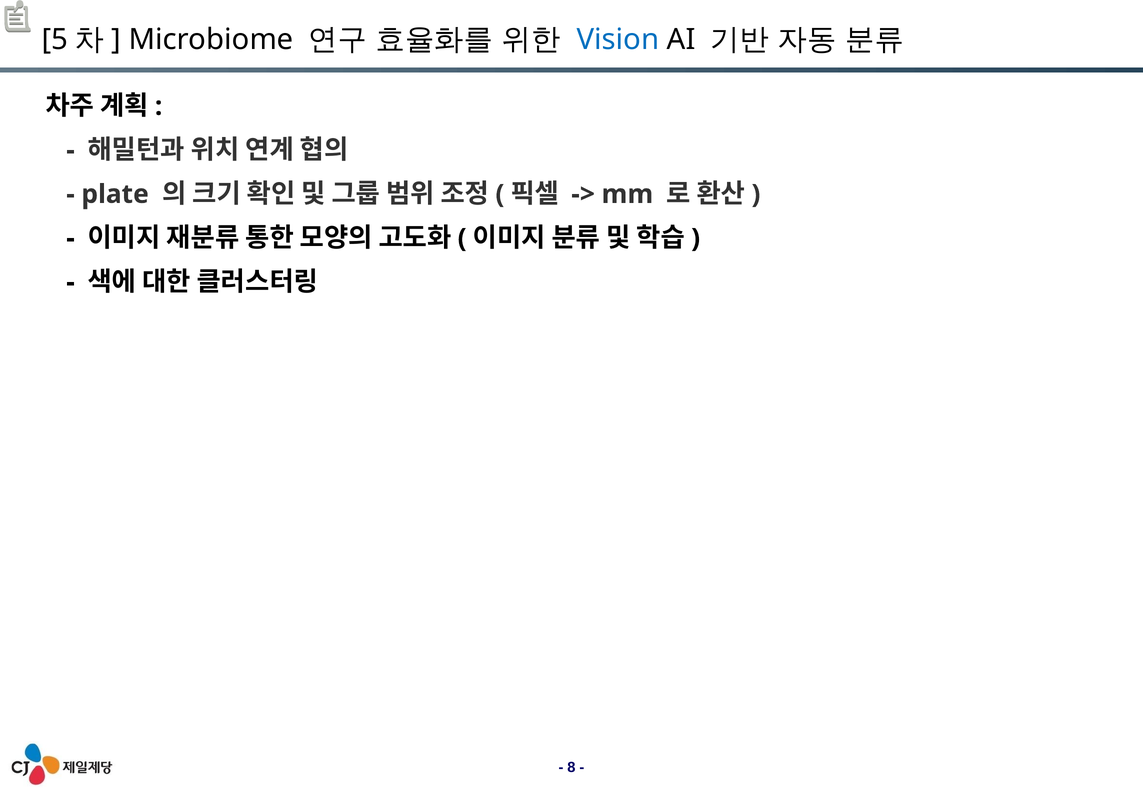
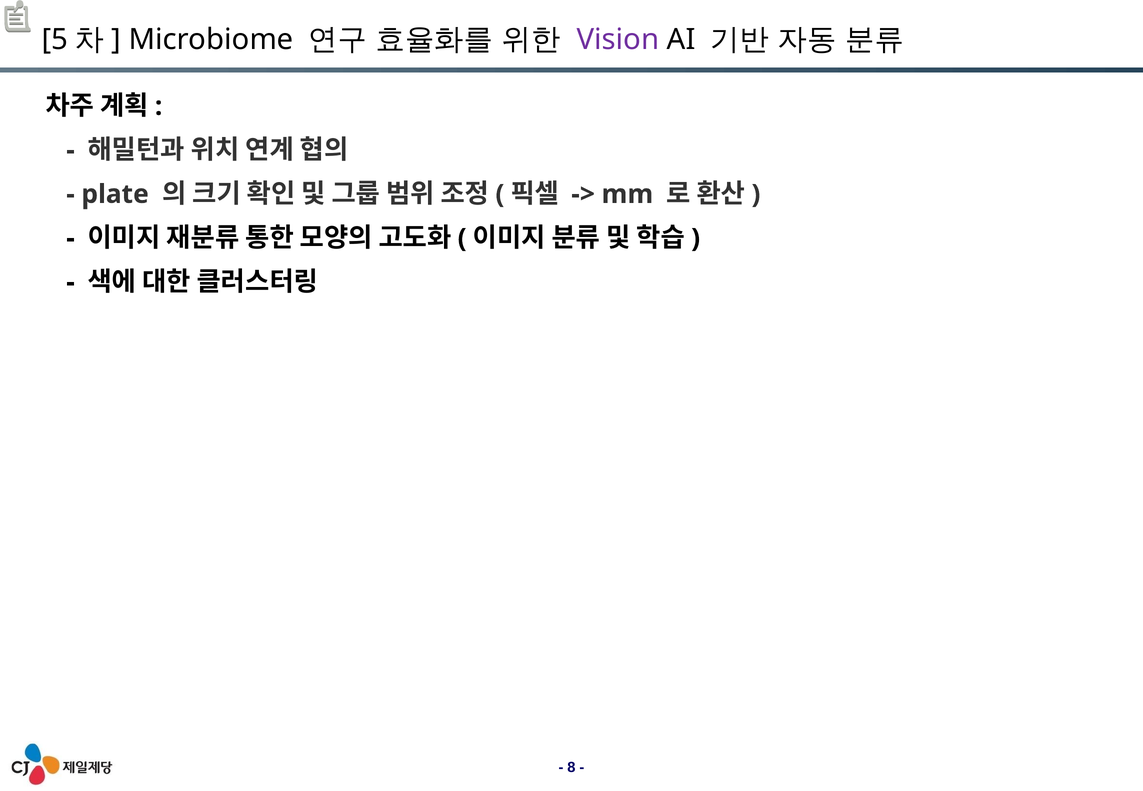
Vision colour: blue -> purple (618, 40)
